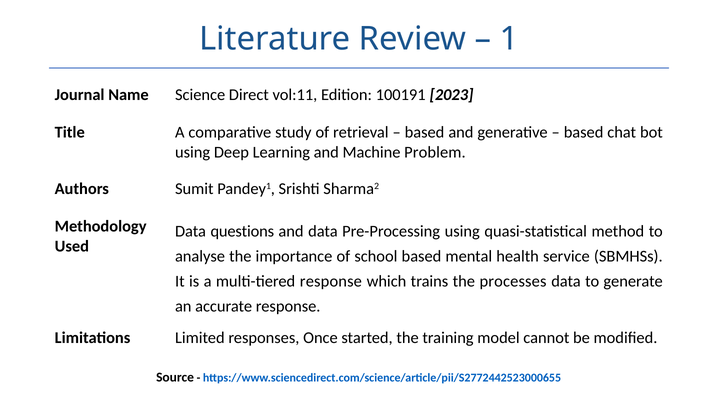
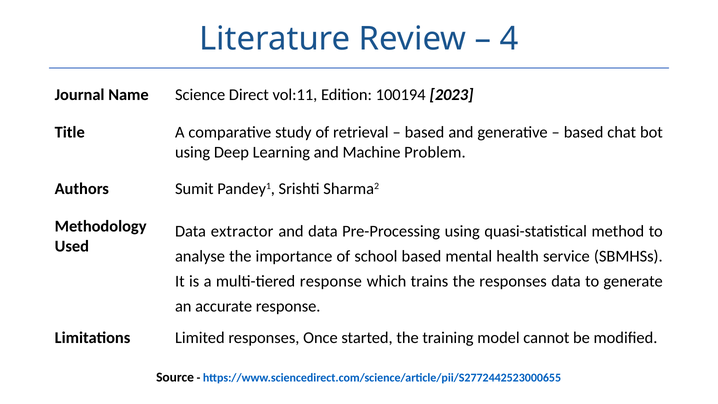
1: 1 -> 4 (509, 39)
100191: 100191 -> 100194 (401, 95)
questions: questions -> extractor (242, 231)
the processes: processes -> responses (513, 281)
